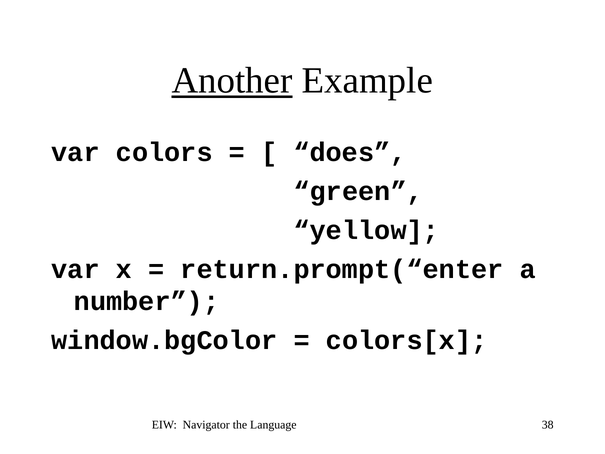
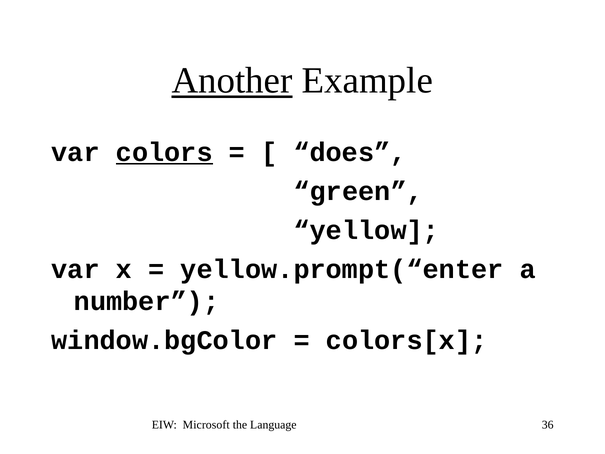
colors underline: none -> present (164, 152)
return.prompt(“enter: return.prompt(“enter -> yellow.prompt(“enter (342, 269)
Navigator: Navigator -> Microsoft (206, 424)
38: 38 -> 36 (548, 424)
